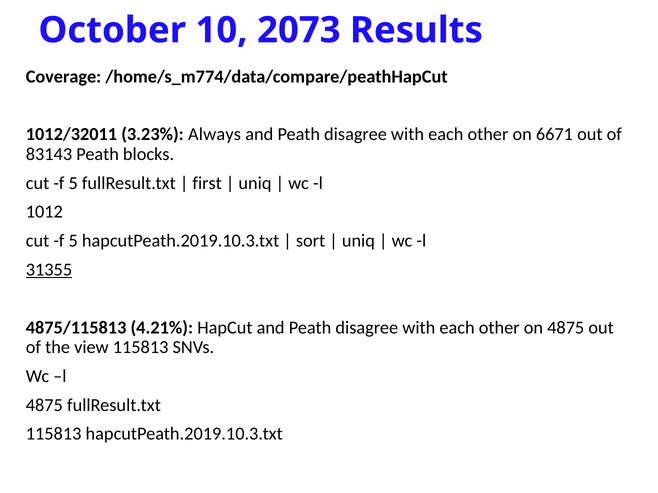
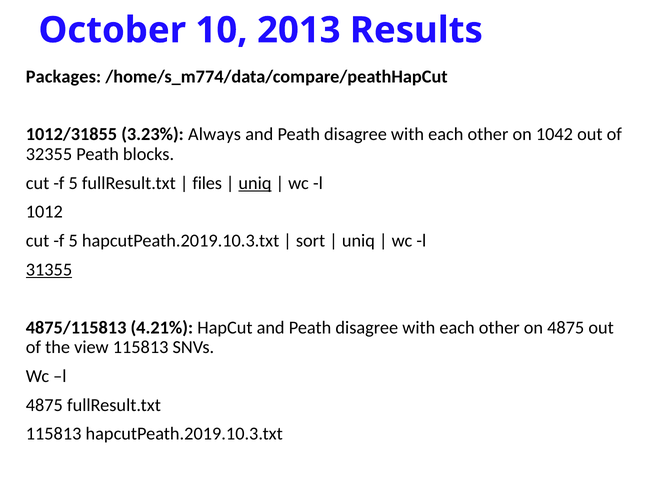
2073: 2073 -> 2013 (299, 30)
Coverage: Coverage -> Packages (63, 77)
1012/32011: 1012/32011 -> 1012/31855 (71, 135)
6671: 6671 -> 1042 (554, 135)
83143: 83143 -> 32355 (49, 154)
first: first -> files (207, 183)
uniq underline: none -> present (255, 183)
